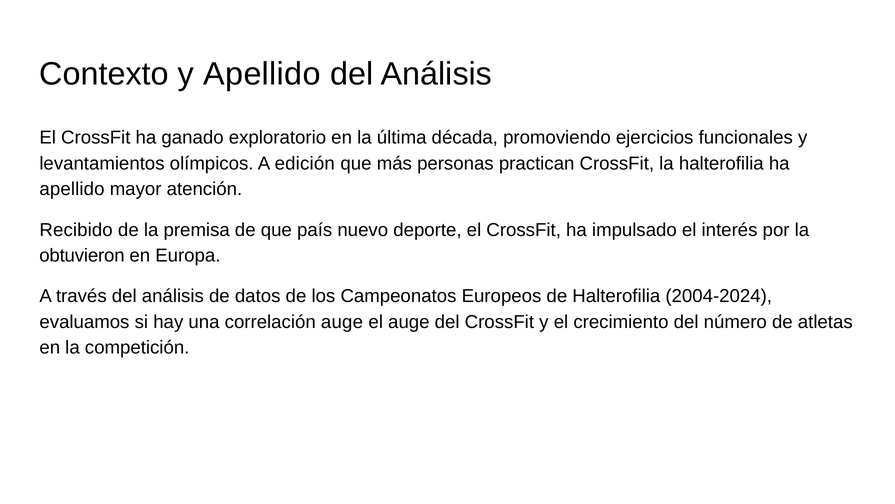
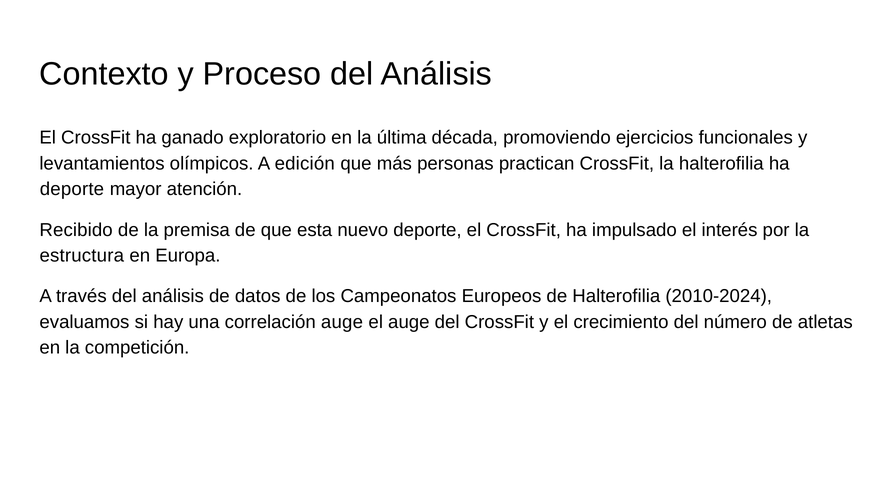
y Apellido: Apellido -> Proceso (262, 74)
apellido: apellido -> deporte (72, 189)
país: país -> esta (315, 230)
obtuvieron: obtuvieron -> estructura (82, 255)
2004-2024: 2004-2024 -> 2010-2024 (719, 296)
